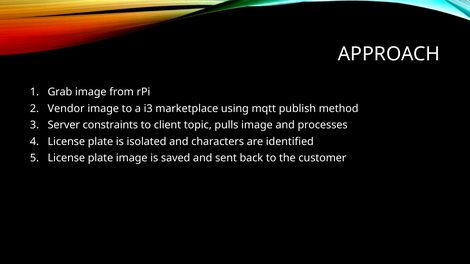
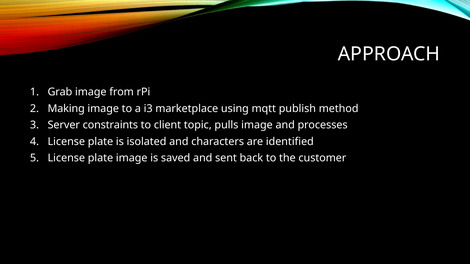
Vendor: Vendor -> Making (66, 109)
